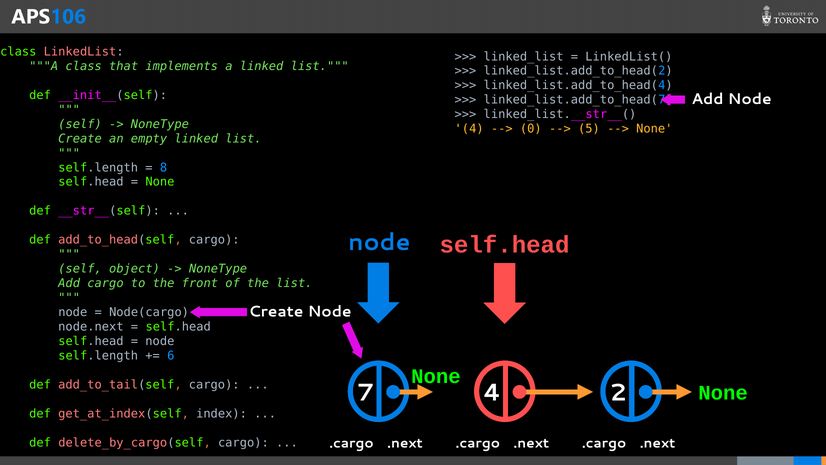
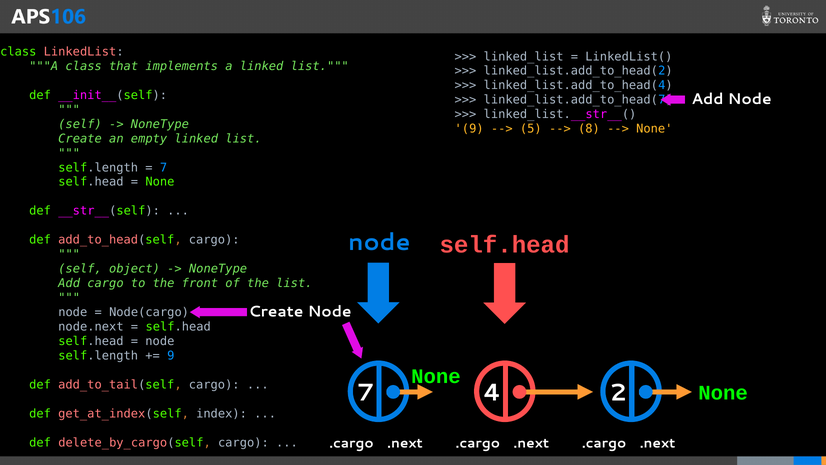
4: 4 -> 9 (469, 129)
0: 0 -> 5 (531, 129)
5: 5 -> 8 (589, 129)
8: 8 -> 7 (164, 167)
6: 6 -> 9 (171, 355)
